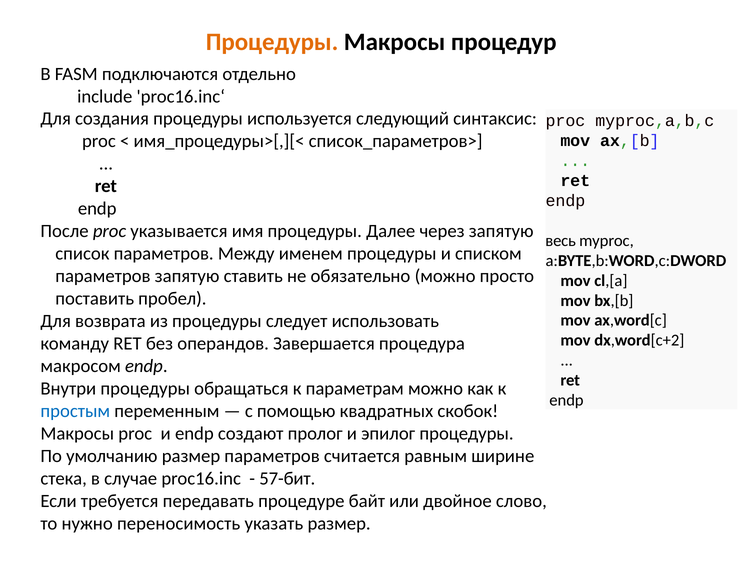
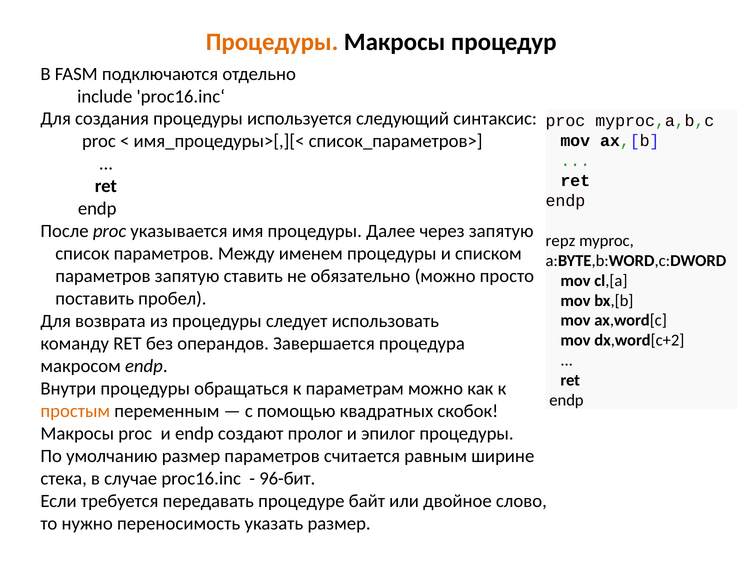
весь: весь -> repz (560, 241)
простым colour: blue -> orange (75, 411)
57-бит: 57-бит -> 96-бит (287, 478)
